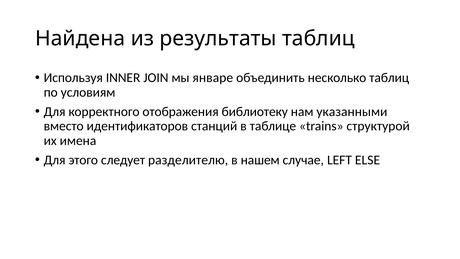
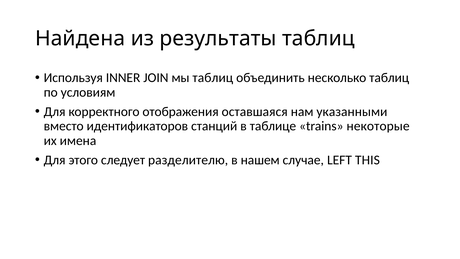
мы январе: январе -> таблиц (213, 78)
библиотеку: библиотеку -> оставшаяся (255, 112)
структурой: структурой -> некоторые (378, 126)
ELSE: ELSE -> THIS (367, 160)
